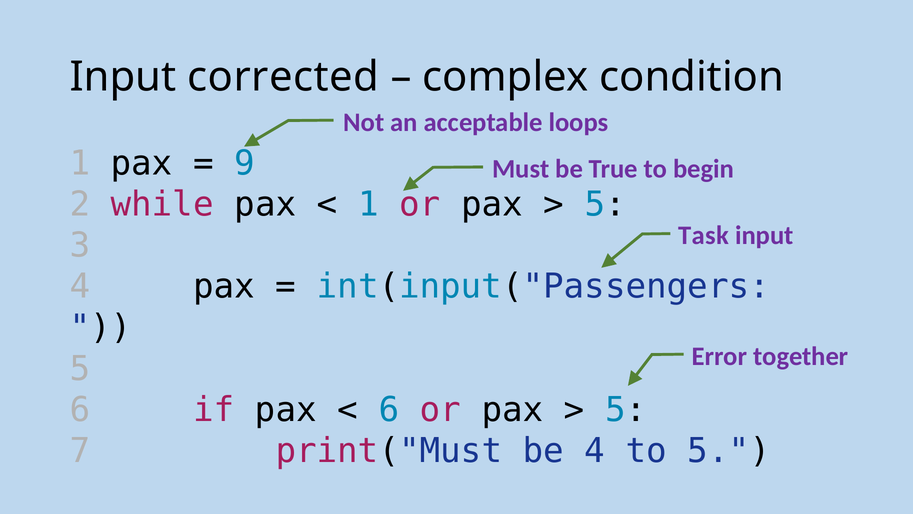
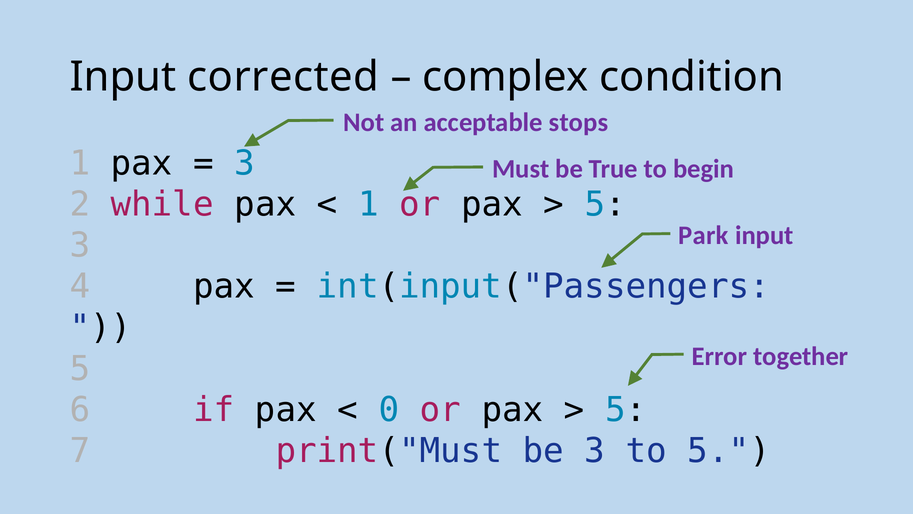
loops: loops -> stops (579, 122)
9: 9 -> 3 (245, 163)
Task: Task -> Park (704, 235)
6: 6 -> 0 (389, 410)
be 4: 4 -> 3 (595, 451)
